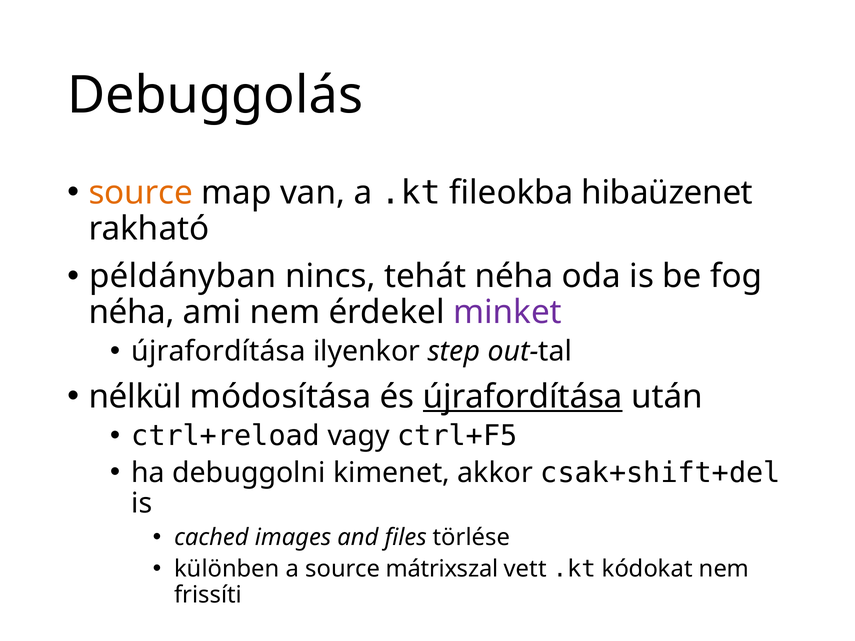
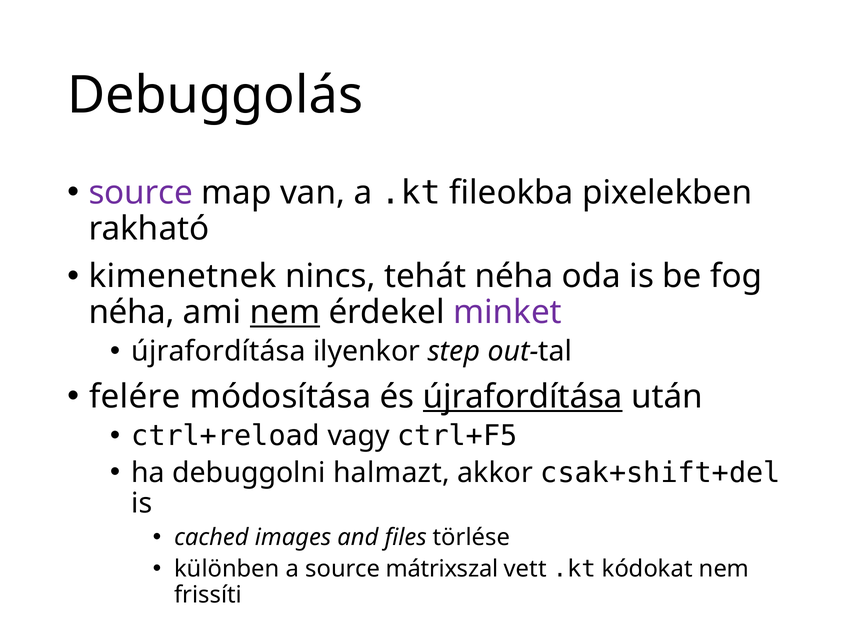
source colour: orange -> purple (141, 193)
hibaüzenet: hibaüzenet -> pixelekben (667, 193)
példányban: példányban -> kimenetnek (183, 276)
nem underline: none -> present (285, 312)
nélkül: nélkül -> felére (135, 397)
kimenet: kimenet -> halmazt (391, 473)
